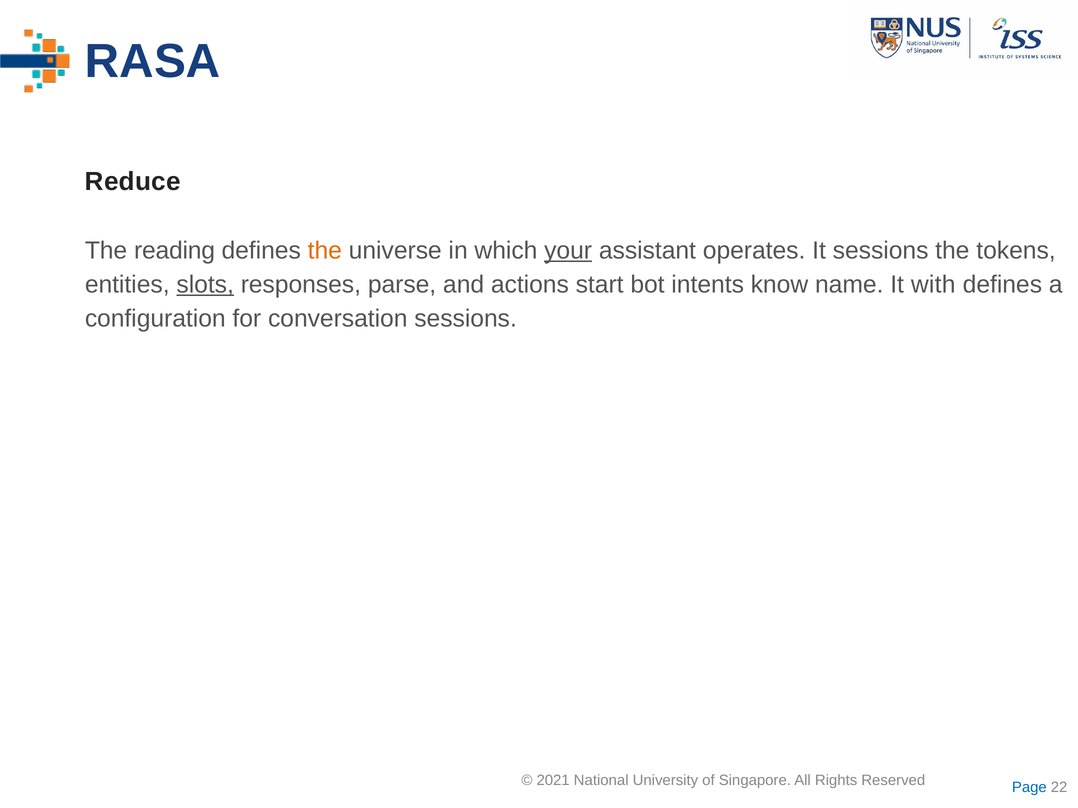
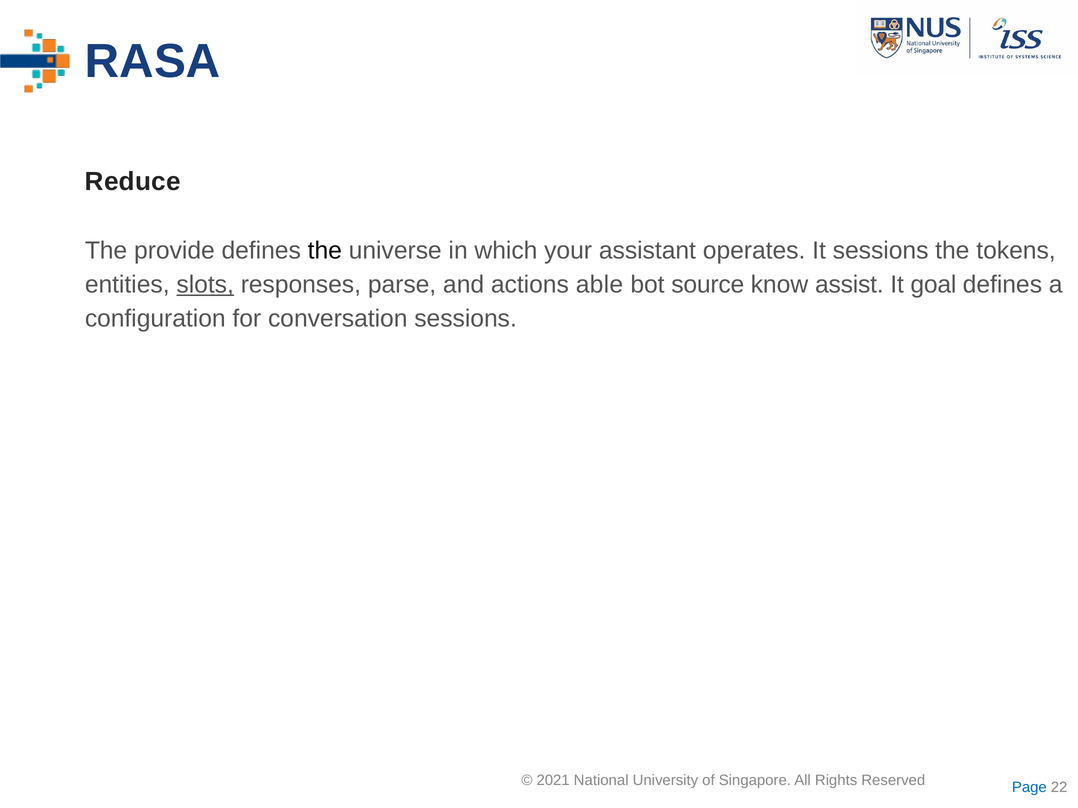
reading: reading -> provide (174, 251)
the colour: orange -> black (325, 251)
your underline: present -> none (568, 251)
start: start -> able (599, 285)
intents: intents -> source (708, 285)
name: name -> assist (849, 285)
with: with -> goal (933, 285)
